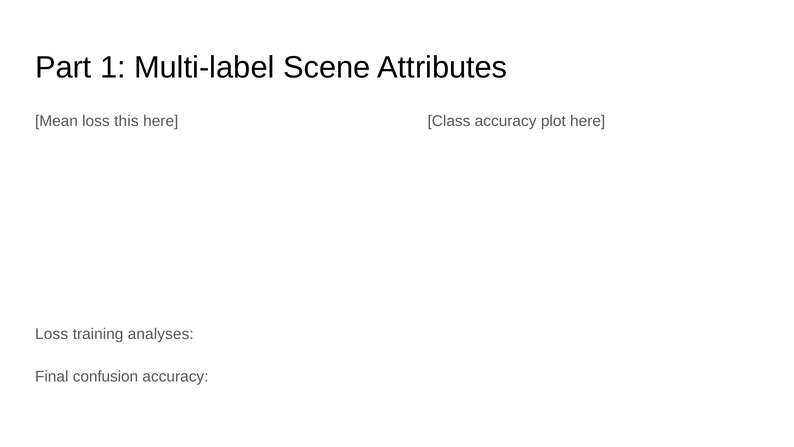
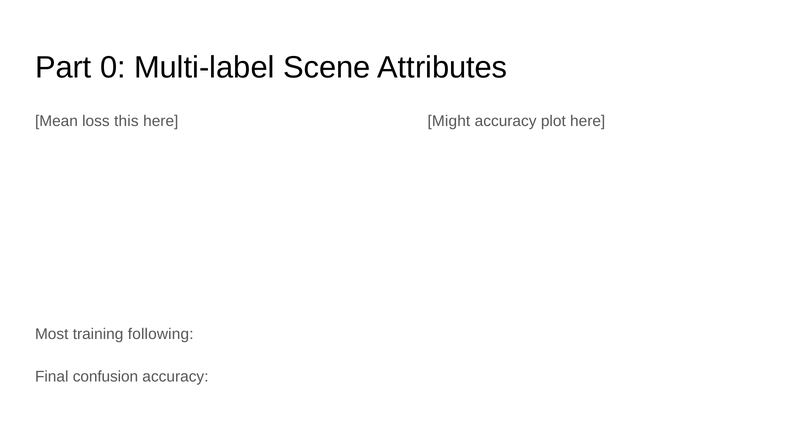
1: 1 -> 0 (113, 67)
Class: Class -> Might (449, 121)
Loss: Loss -> Most (52, 334)
analyses: analyses -> following (161, 334)
